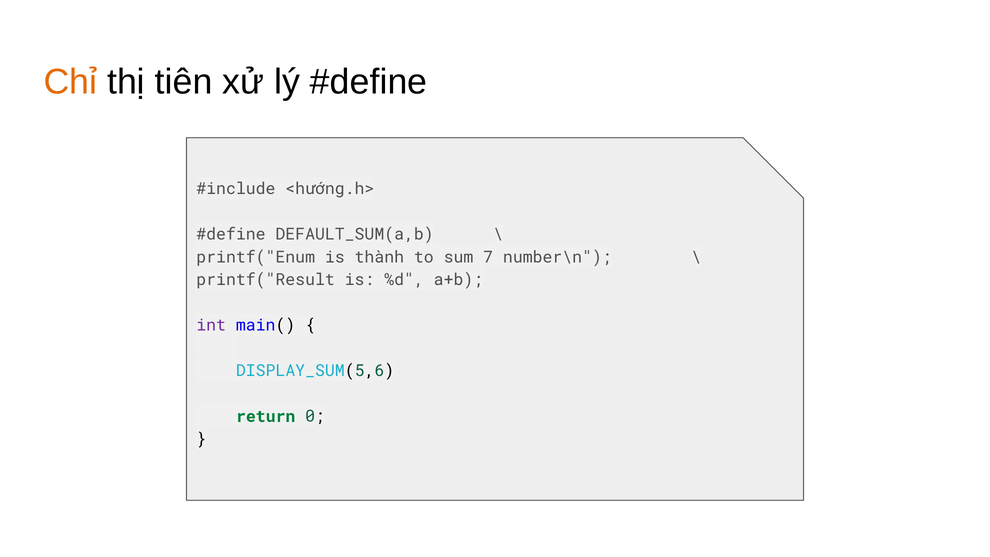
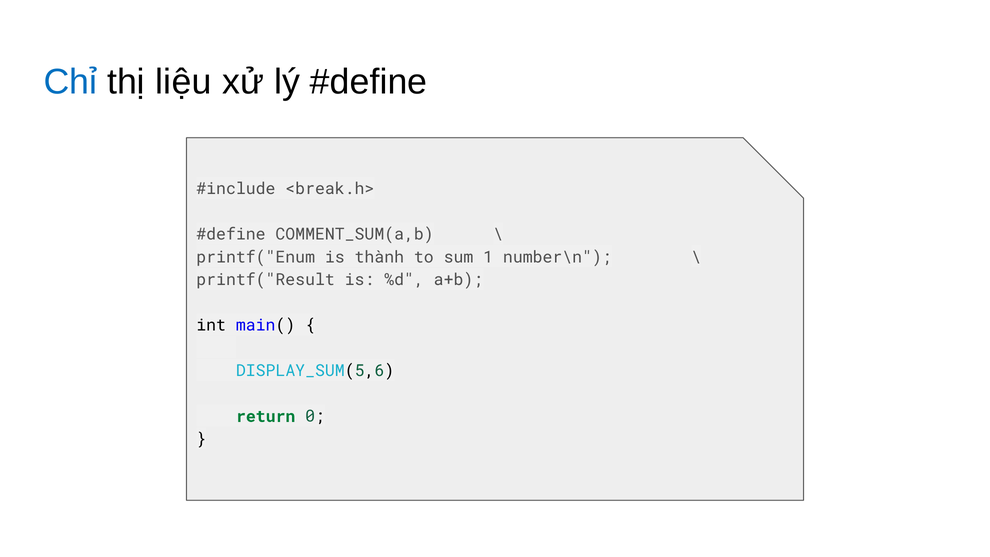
Chỉ colour: orange -> blue (70, 82)
tiên: tiên -> liệu (184, 82)
<hướng.h>: <hướng.h> -> <break.h> (330, 189)
DEFAULT_SUM(a,b: DEFAULT_SUM(a,b -> COMMENT_SUM(a,b (355, 234)
7: 7 -> 1 (488, 257)
int colour: purple -> black (211, 325)
